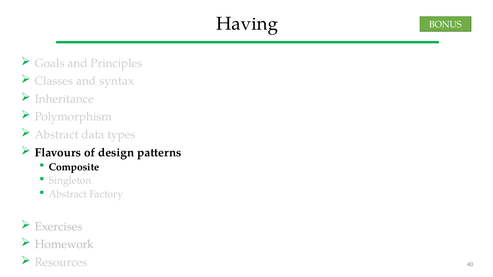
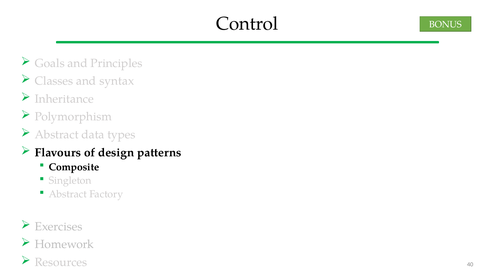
Having: Having -> Control (247, 24)
